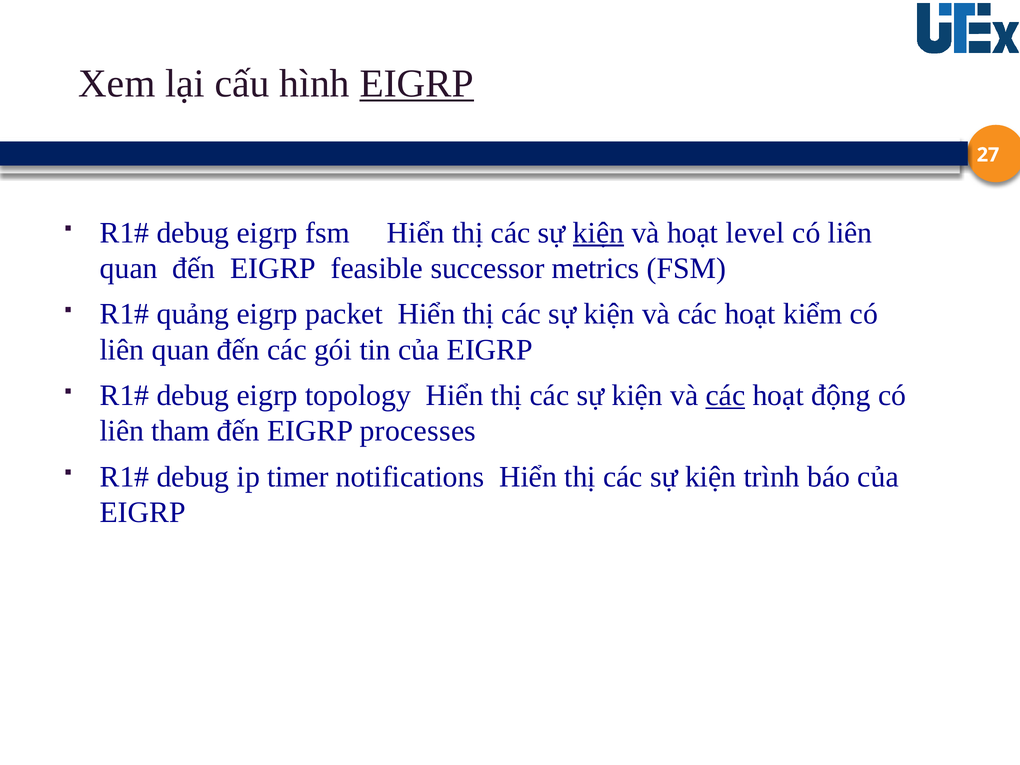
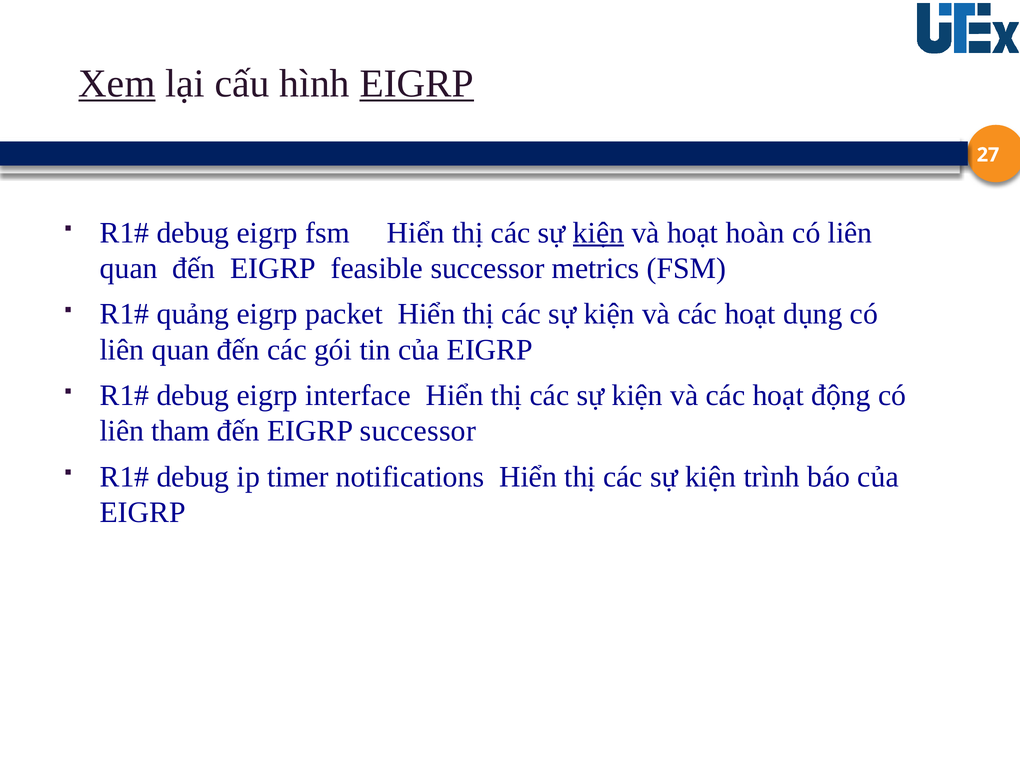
Xem underline: none -> present (117, 83)
level: level -> hoàn (755, 233)
kiểm: kiểm -> dụng (813, 314)
topology: topology -> interface (358, 395)
các underline: present -> none (725, 395)
EIGRP processes: processes -> successor (418, 431)
